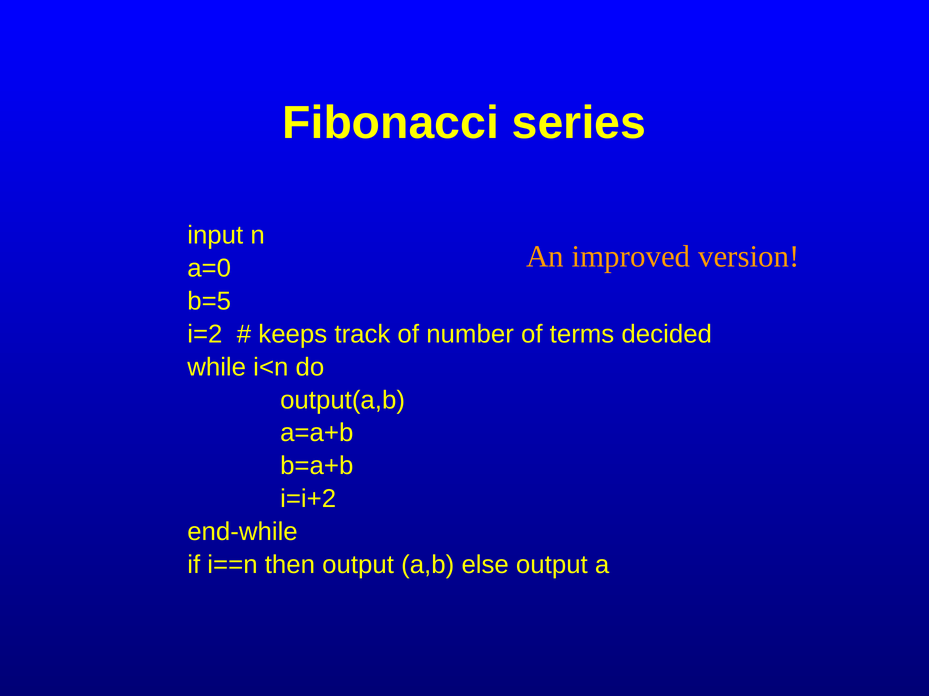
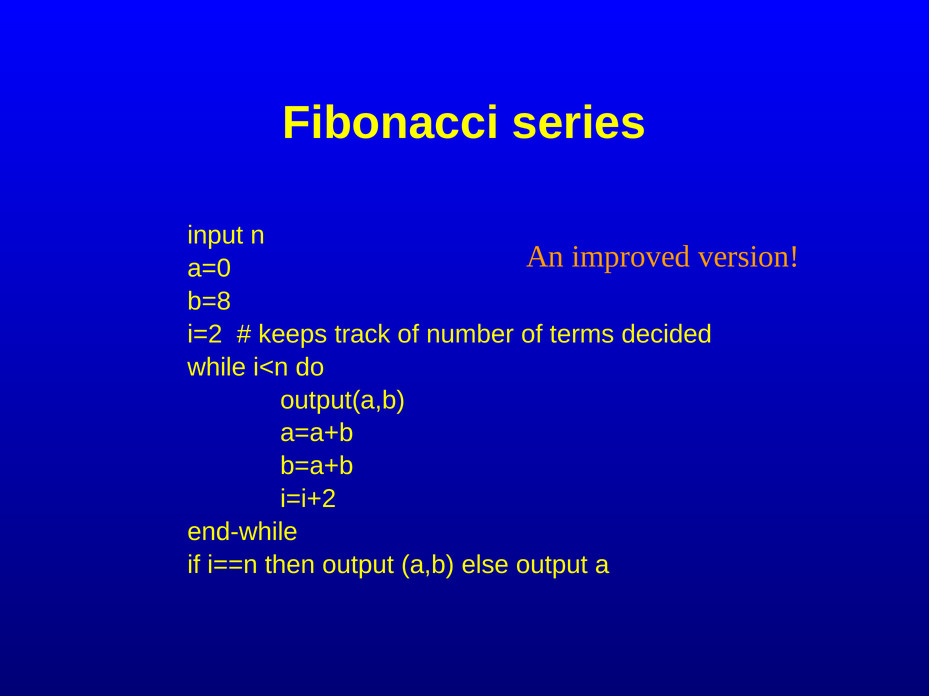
b=5: b=5 -> b=8 (209, 301)
